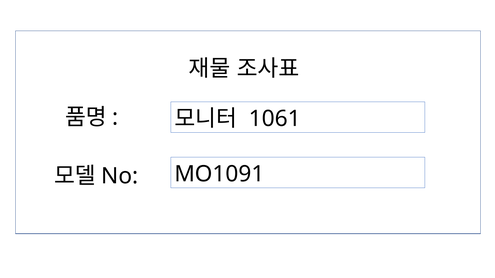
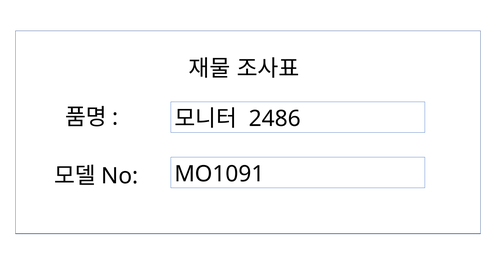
1061: 1061 -> 2486 (275, 119)
